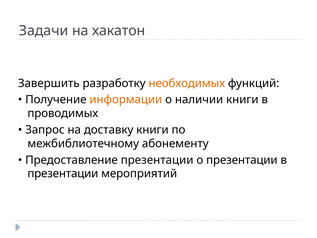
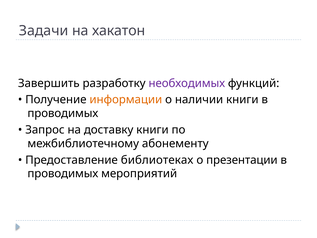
необходимых colour: orange -> purple (187, 83)
Предоставление презентации: презентации -> библиотеках (157, 160)
презентации: презентации -> проводимых (63, 174)
